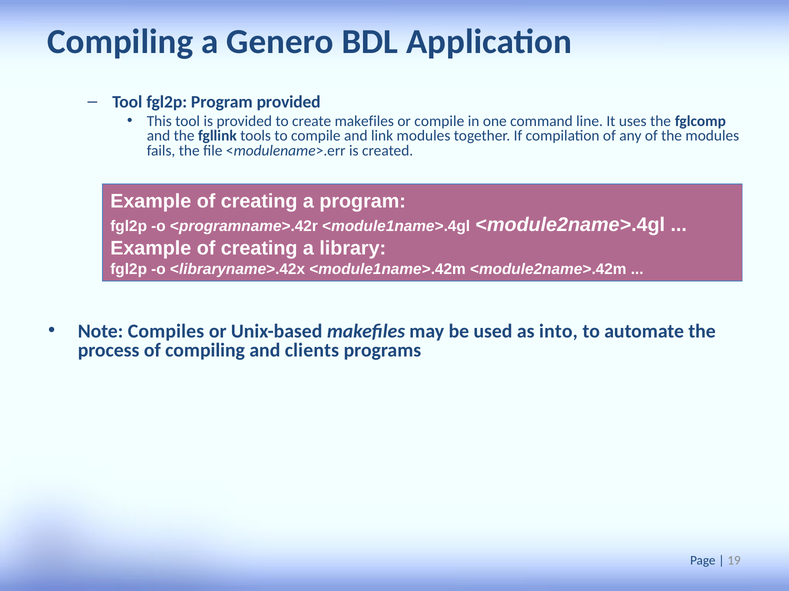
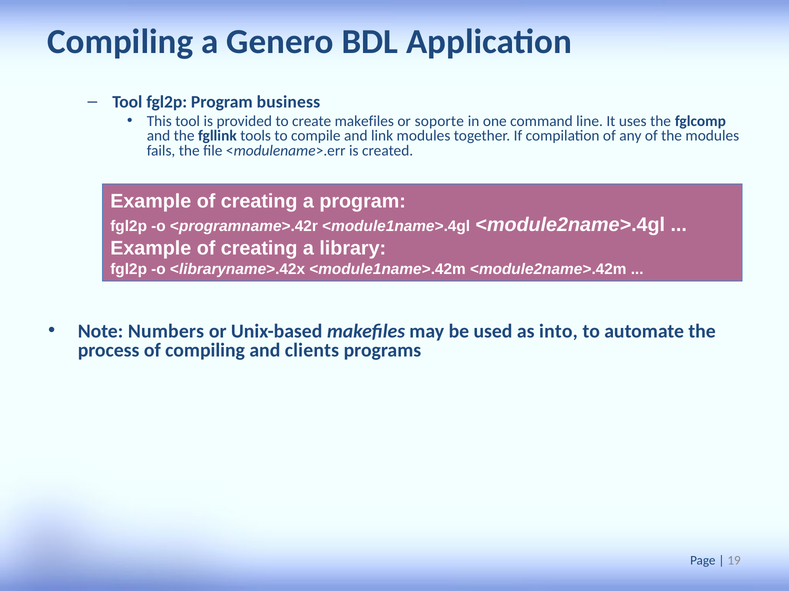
Program provided: provided -> business (288, 102)
or compile: compile -> soporte (439, 121)
Compiles: Compiles -> Numbers (166, 332)
